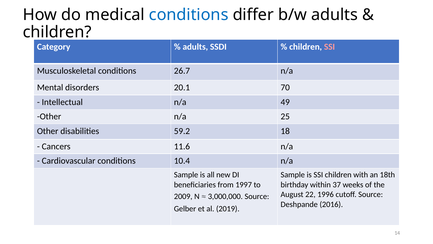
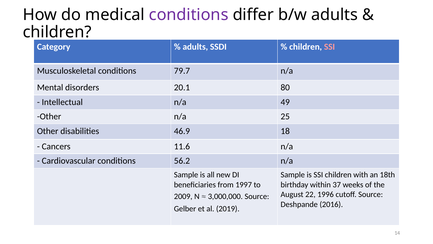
conditions colour: blue -> purple (189, 15)
26.7: 26.7 -> 79.7 (182, 71)
70: 70 -> 80 (285, 87)
59.2: 59.2 -> 46.9 (182, 131)
10.4: 10.4 -> 56.2 (182, 161)
